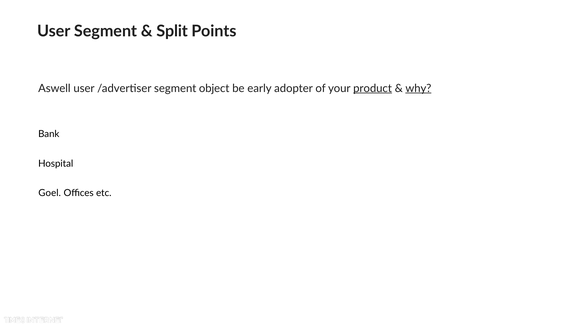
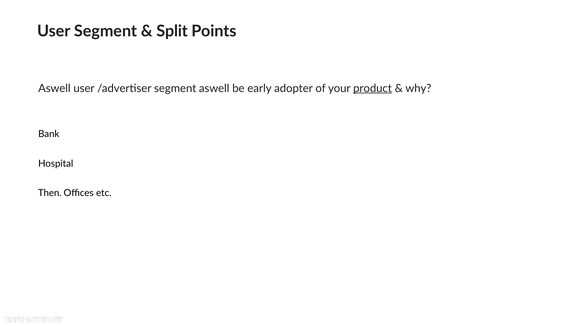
segment object: object -> aswell (214, 88)
why underline: present -> none (418, 88)
Goel: Goel -> Then (50, 193)
